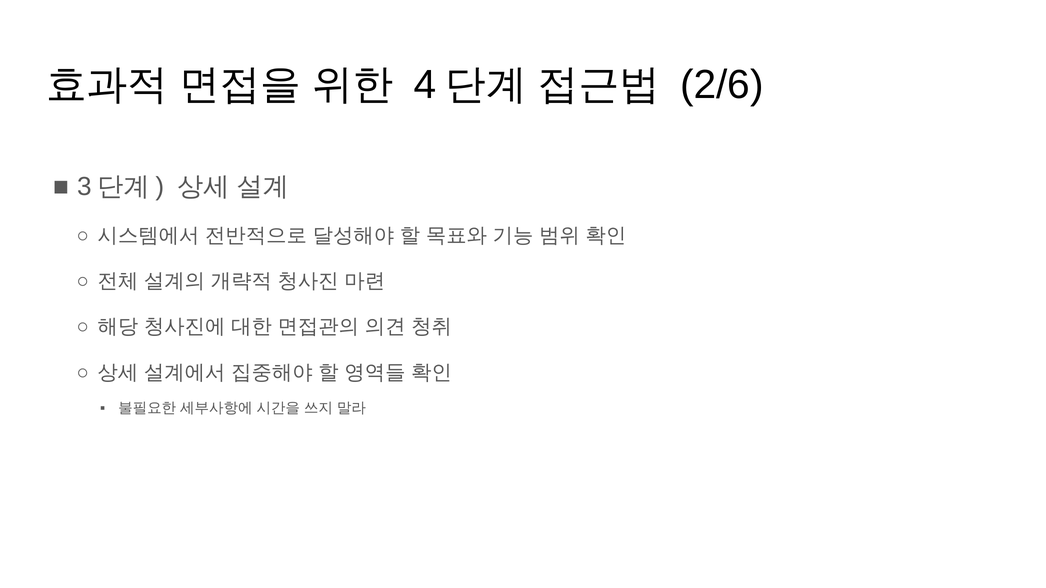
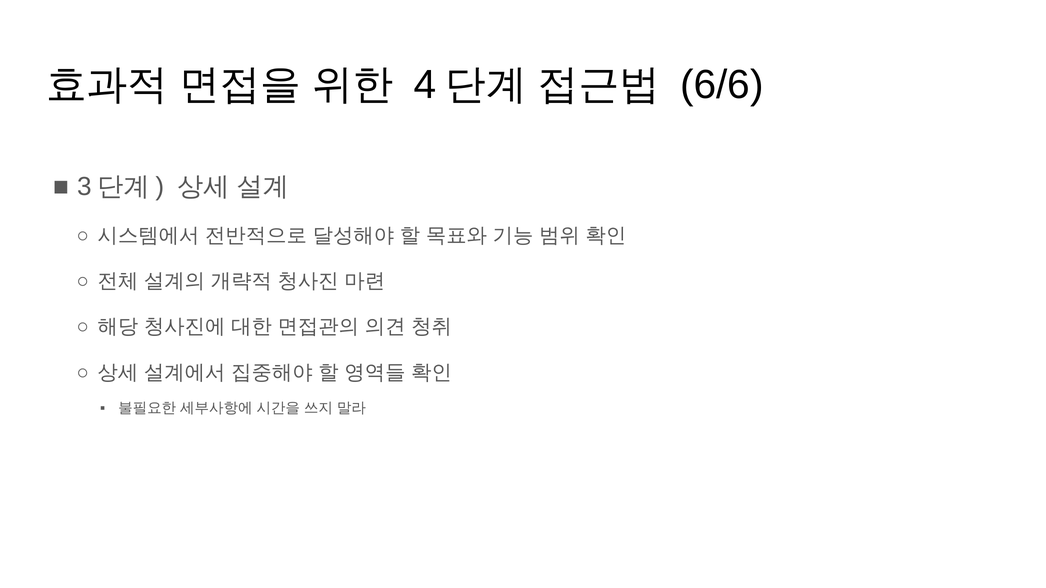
2/6: 2/6 -> 6/6 (722, 85)
